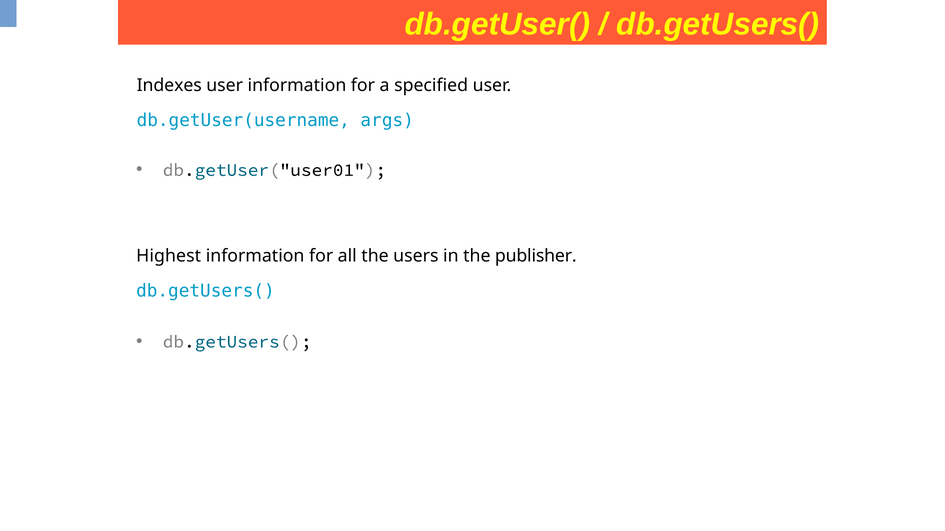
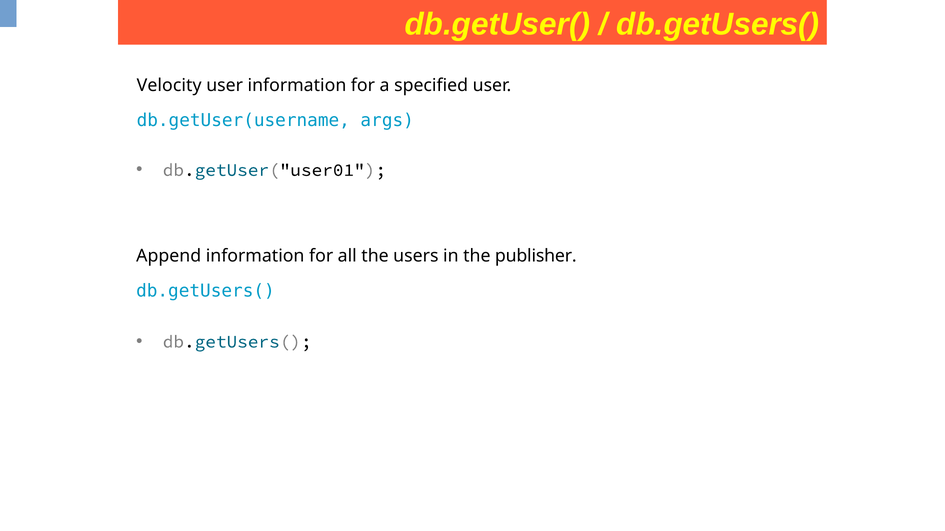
Indexes: Indexes -> Velocity (169, 85)
Highest: Highest -> Append (169, 256)
